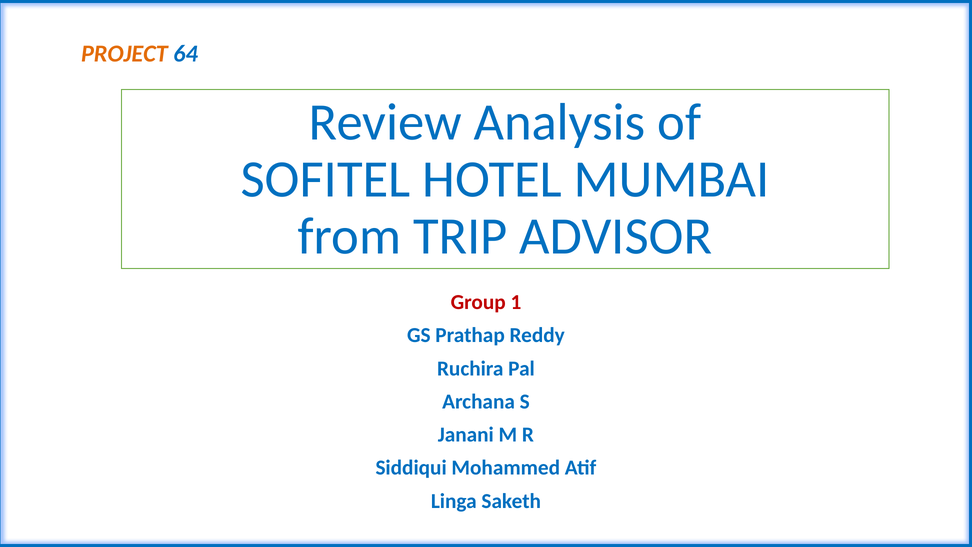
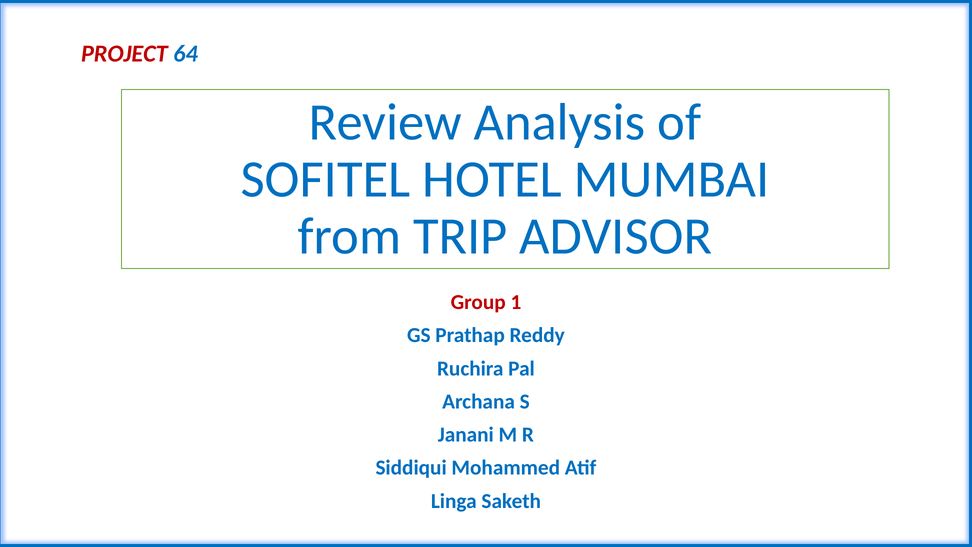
PROJECT colour: orange -> red (124, 54)
